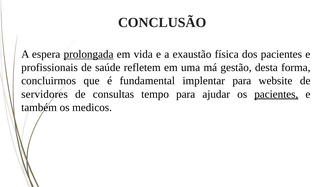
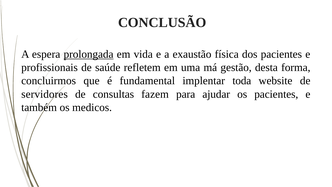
implentar para: para -> toda (242, 81)
tempo: tempo -> fazem (155, 94)
pacientes underline: present -> none (276, 94)
